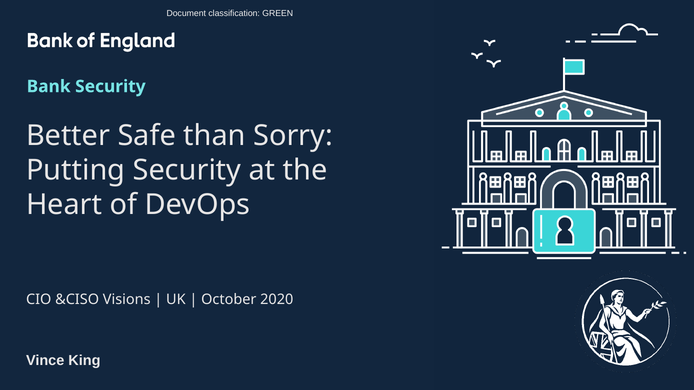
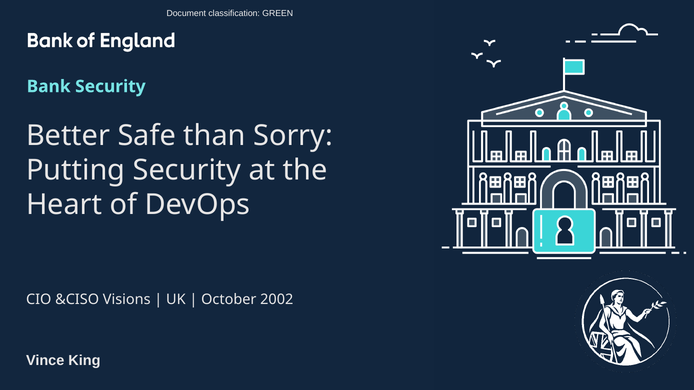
2020: 2020 -> 2002 (277, 300)
